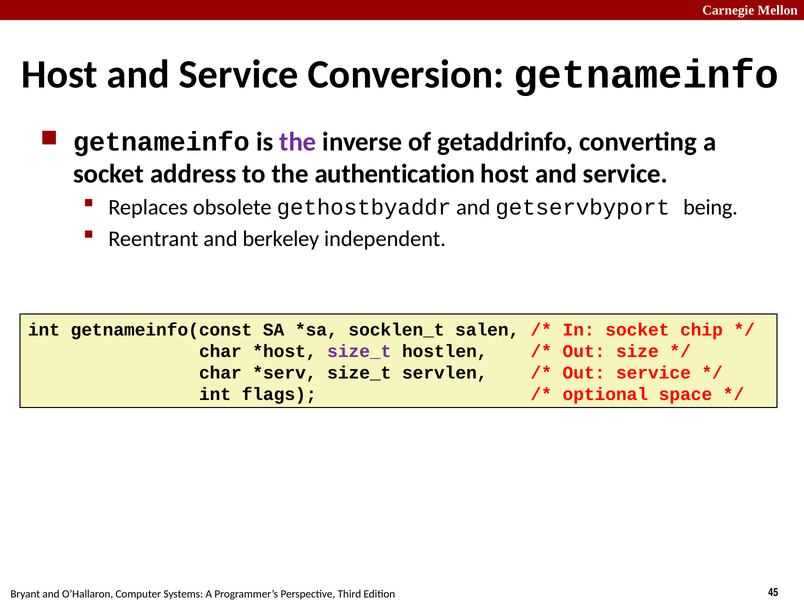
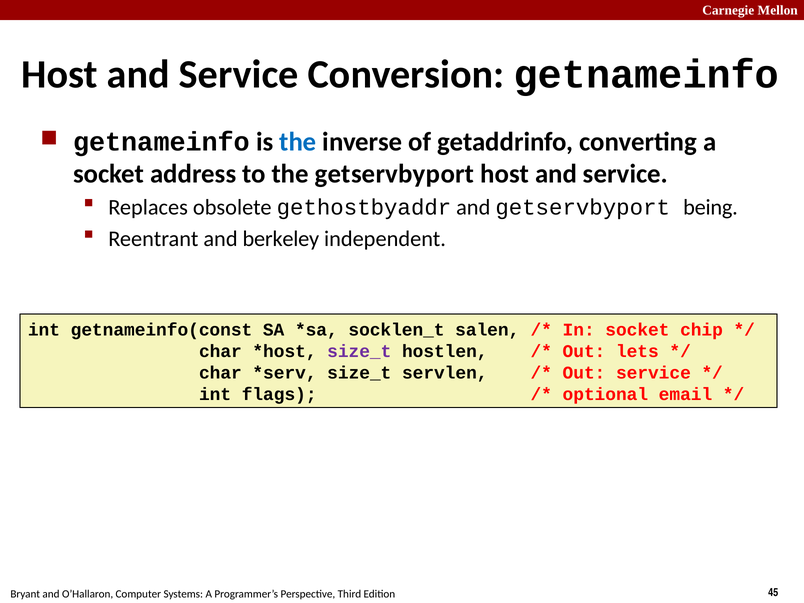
the colour: purple -> blue (298, 142)
the authentication: authentication -> getservbyport (394, 174)
size: size -> lets (637, 351)
space: space -> email (685, 394)
